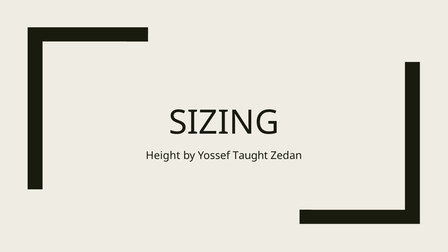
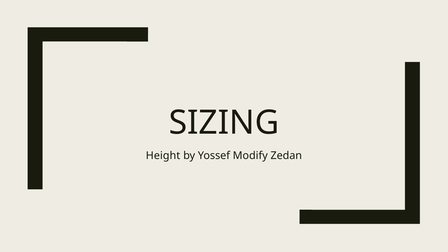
Taught: Taught -> Modify (250, 156)
